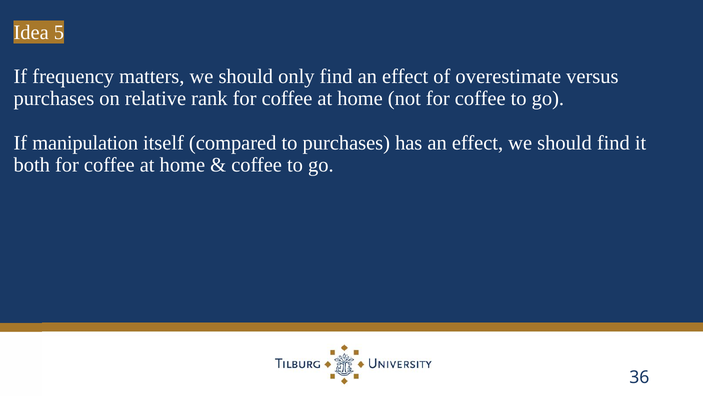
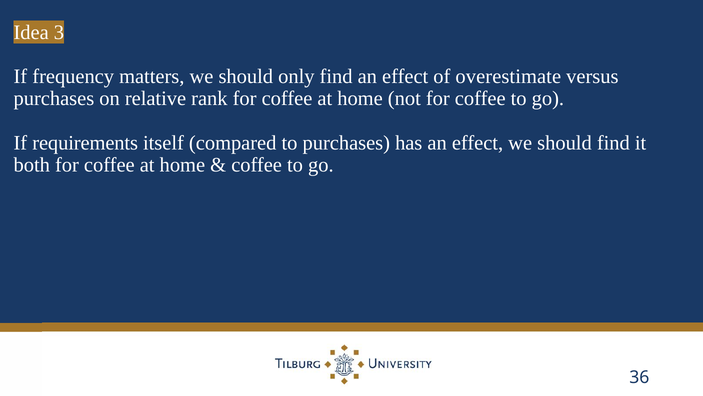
5: 5 -> 3 (59, 32)
manipulation: manipulation -> requirements (85, 143)
